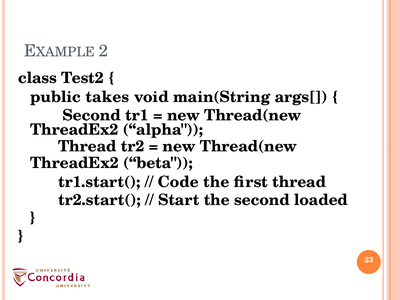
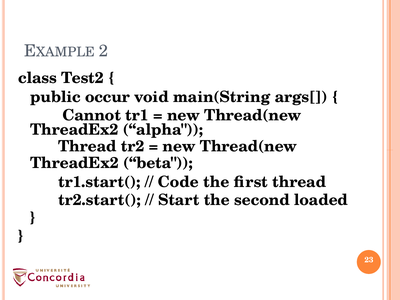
takes: takes -> occur (108, 97)
Second: Second -> Cannot (92, 115)
